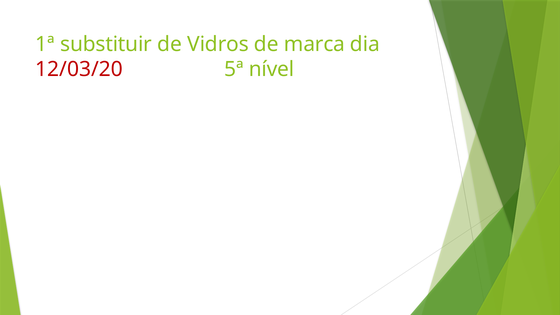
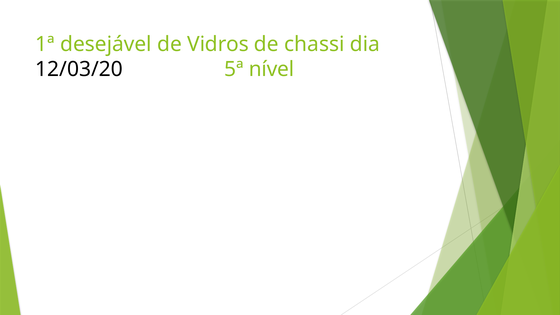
substituir: substituir -> desejável (106, 44)
marca: marca -> chassi (314, 44)
12/03/20 colour: red -> black (79, 69)
